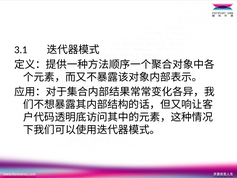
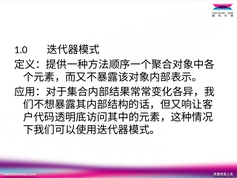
3.1: 3.1 -> 1.0 (21, 50)
